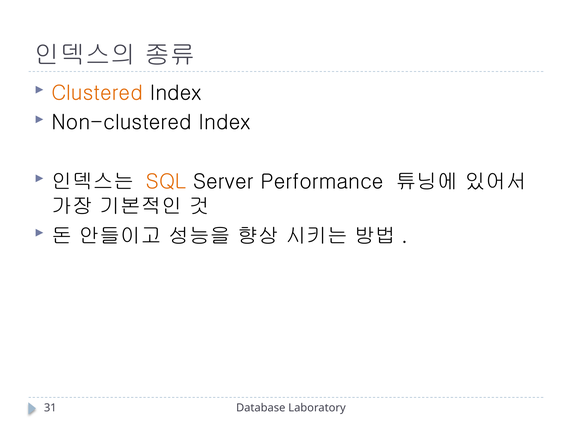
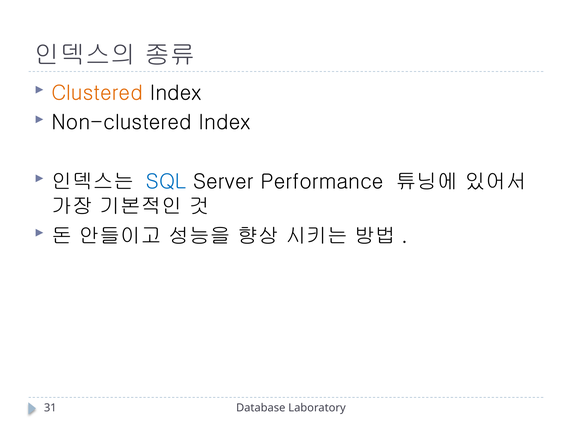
SQL colour: orange -> blue (166, 182)
